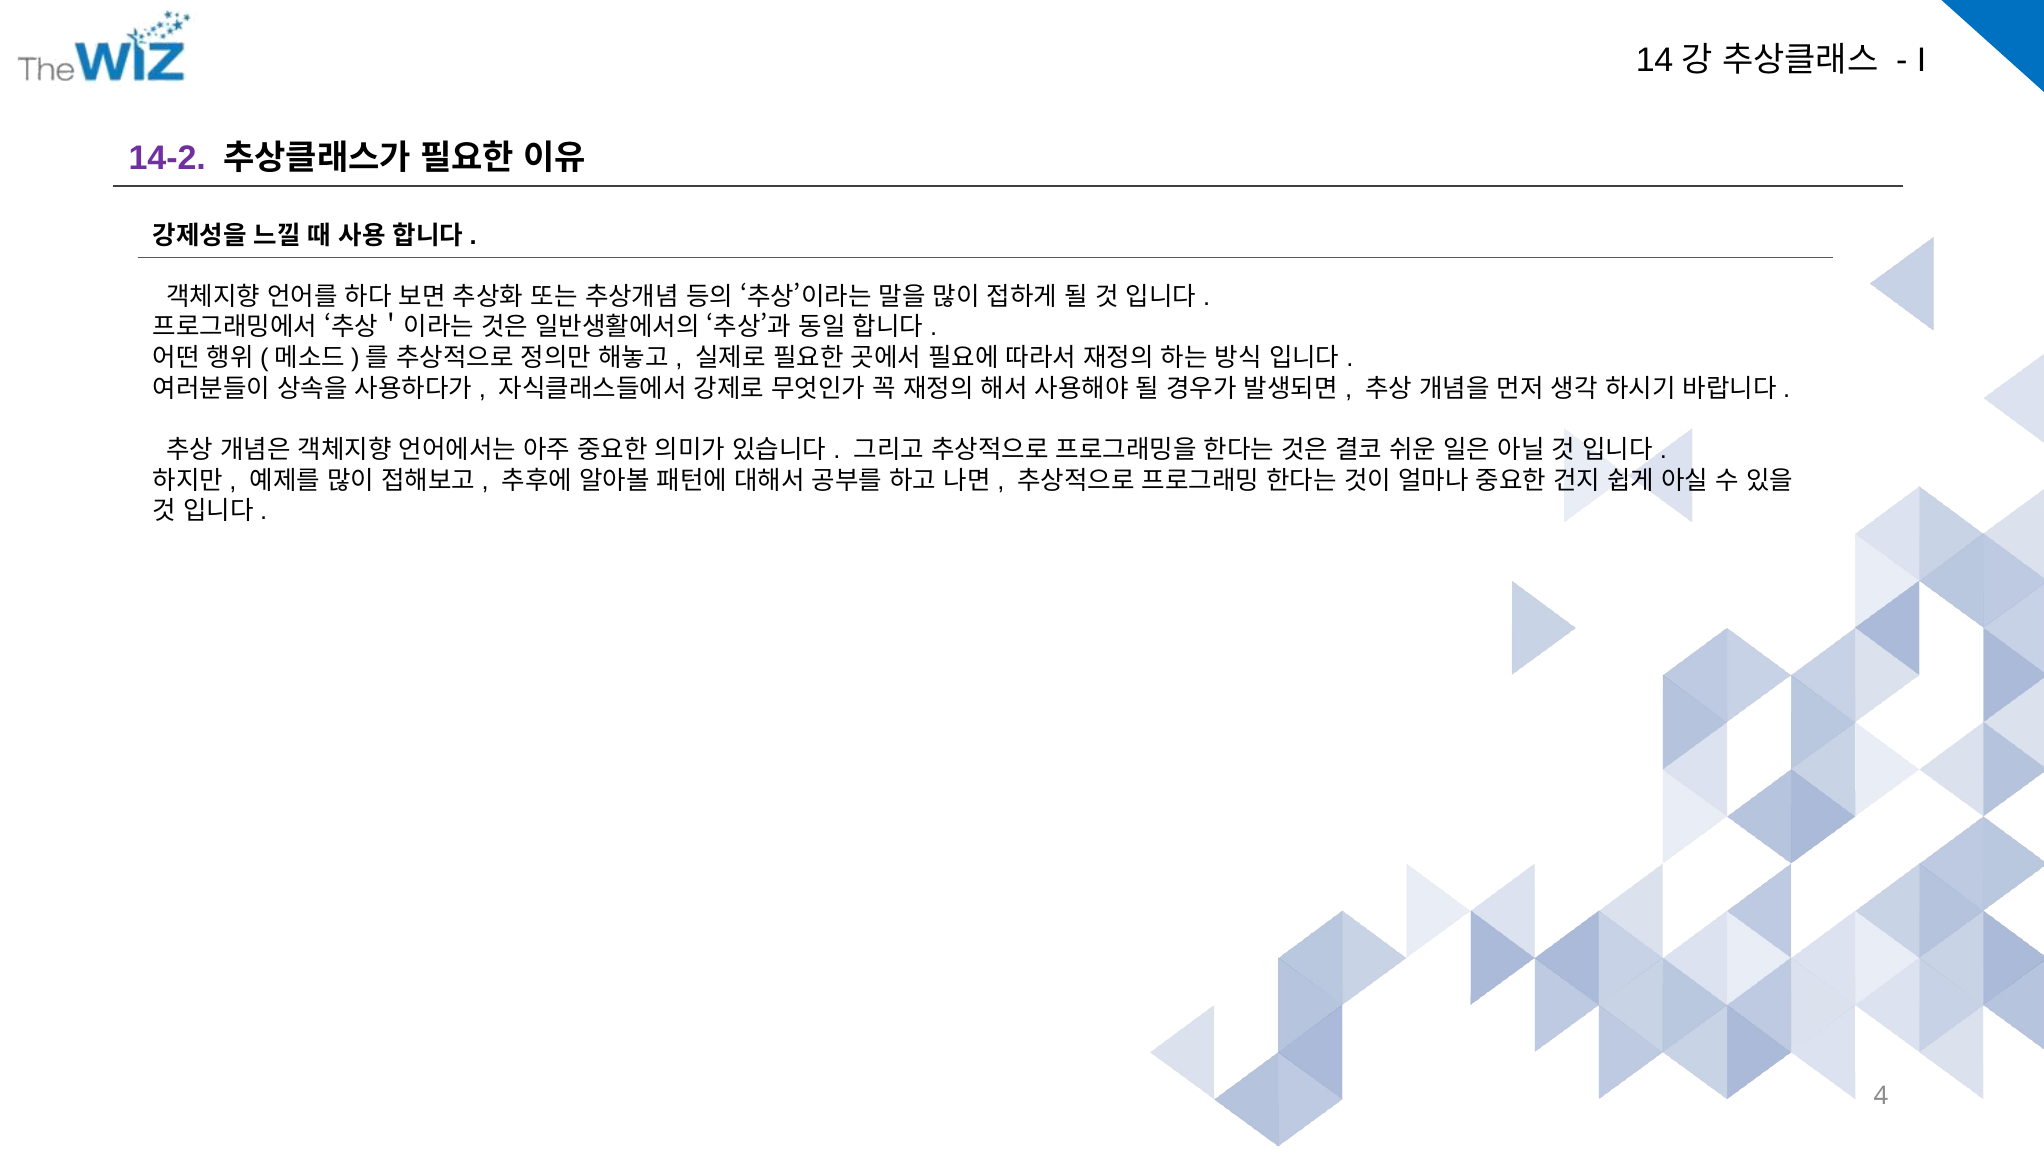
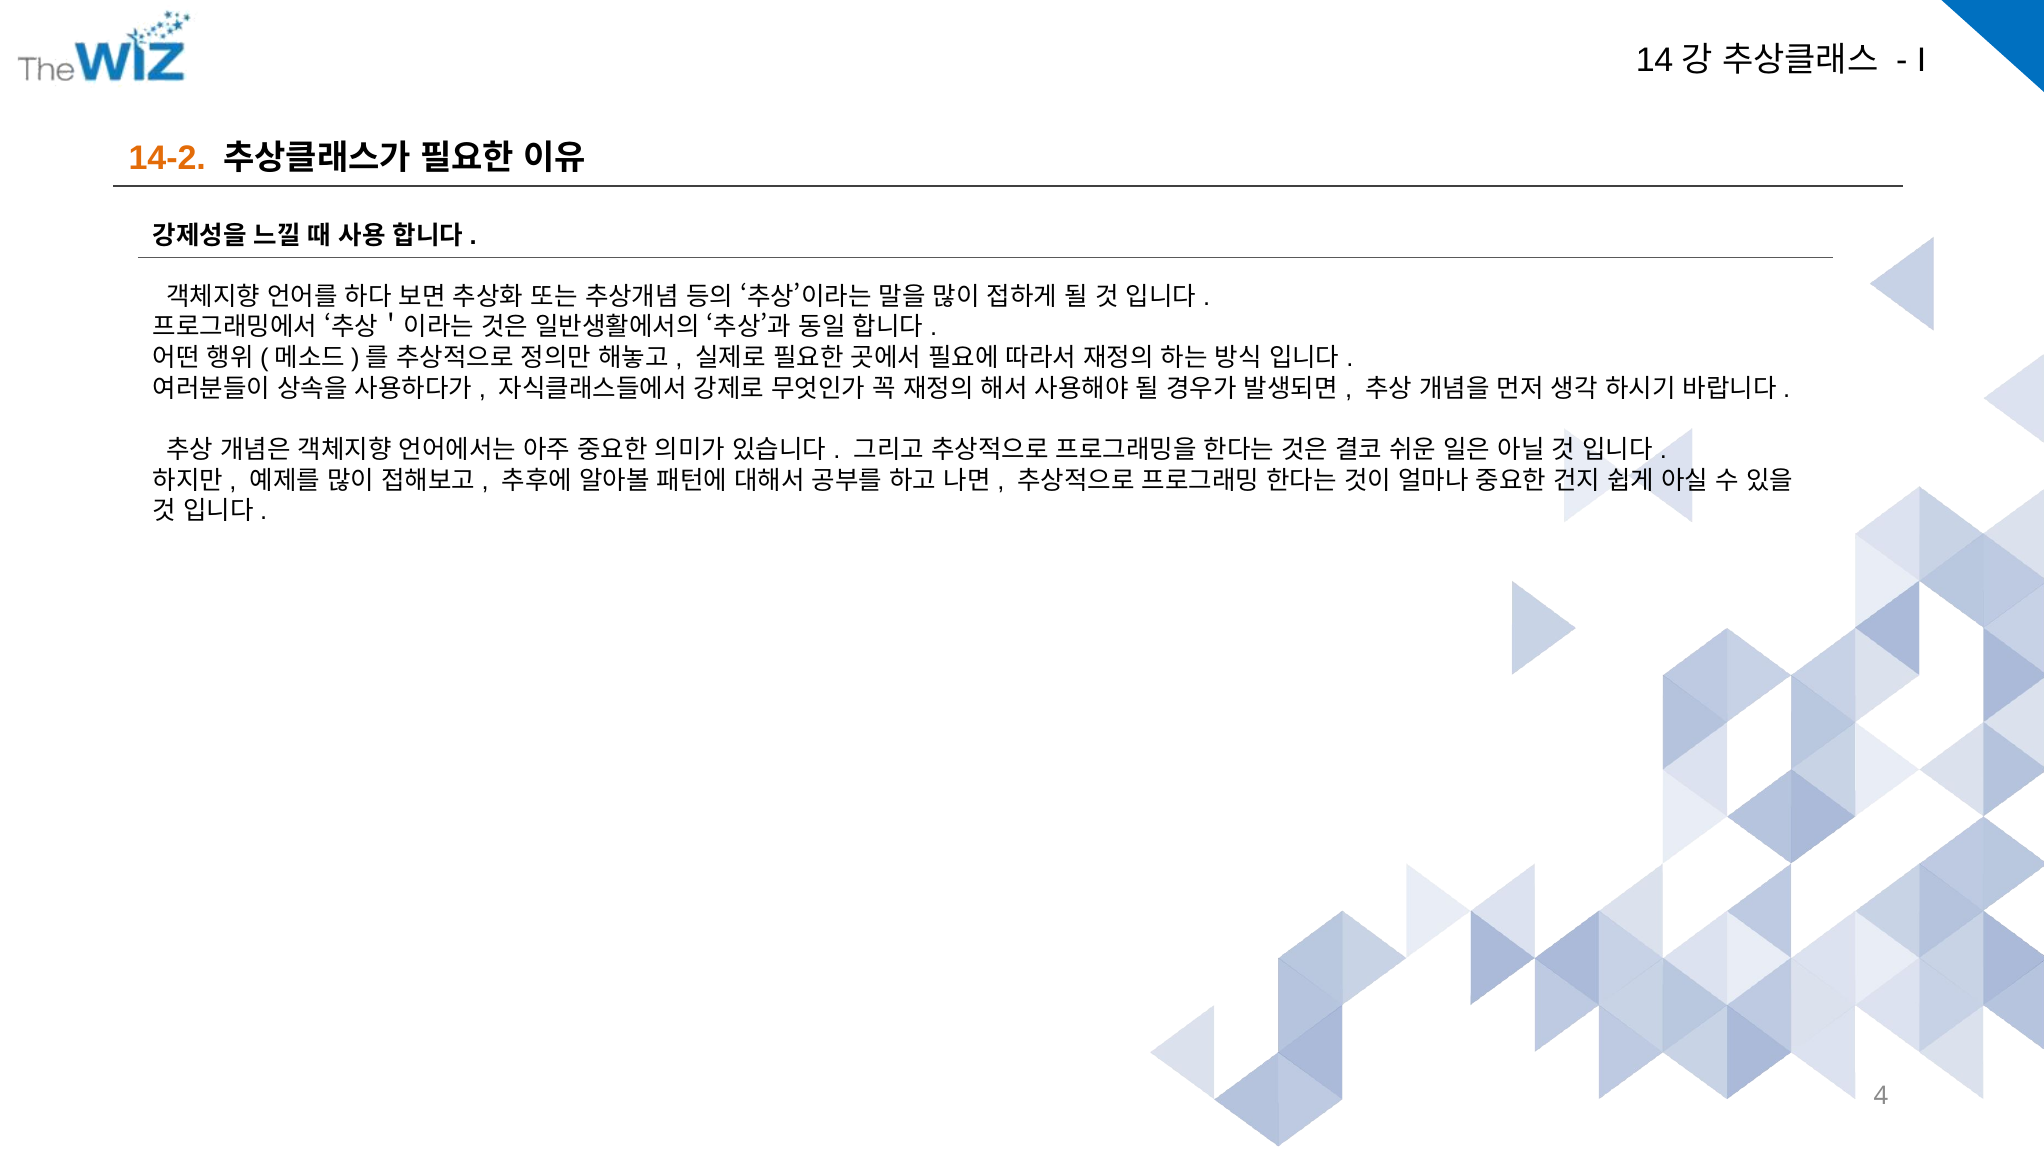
14-2 colour: purple -> orange (167, 158)
